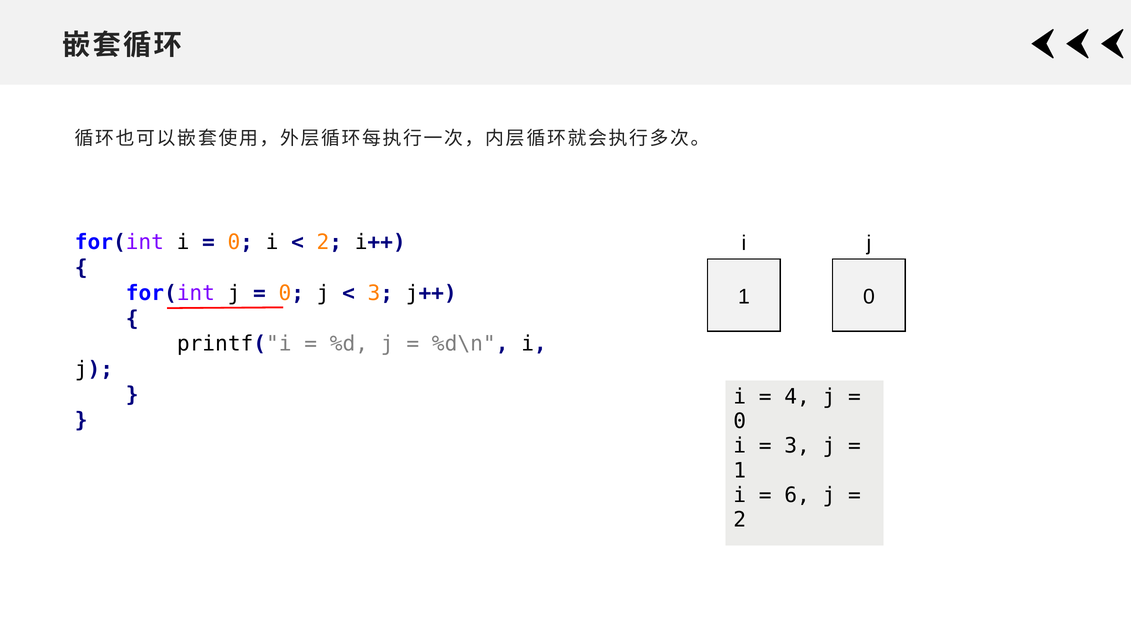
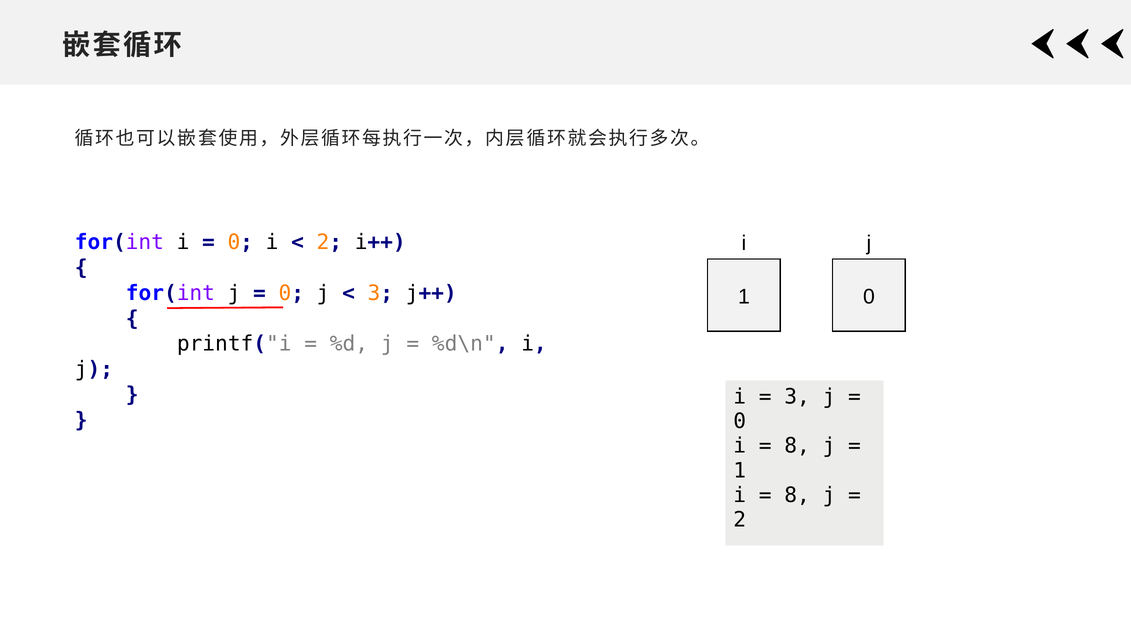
4: 4 -> 3 (797, 397)
3: 3 -> 8 (797, 446)
6: 6 -> 8 (797, 495)
